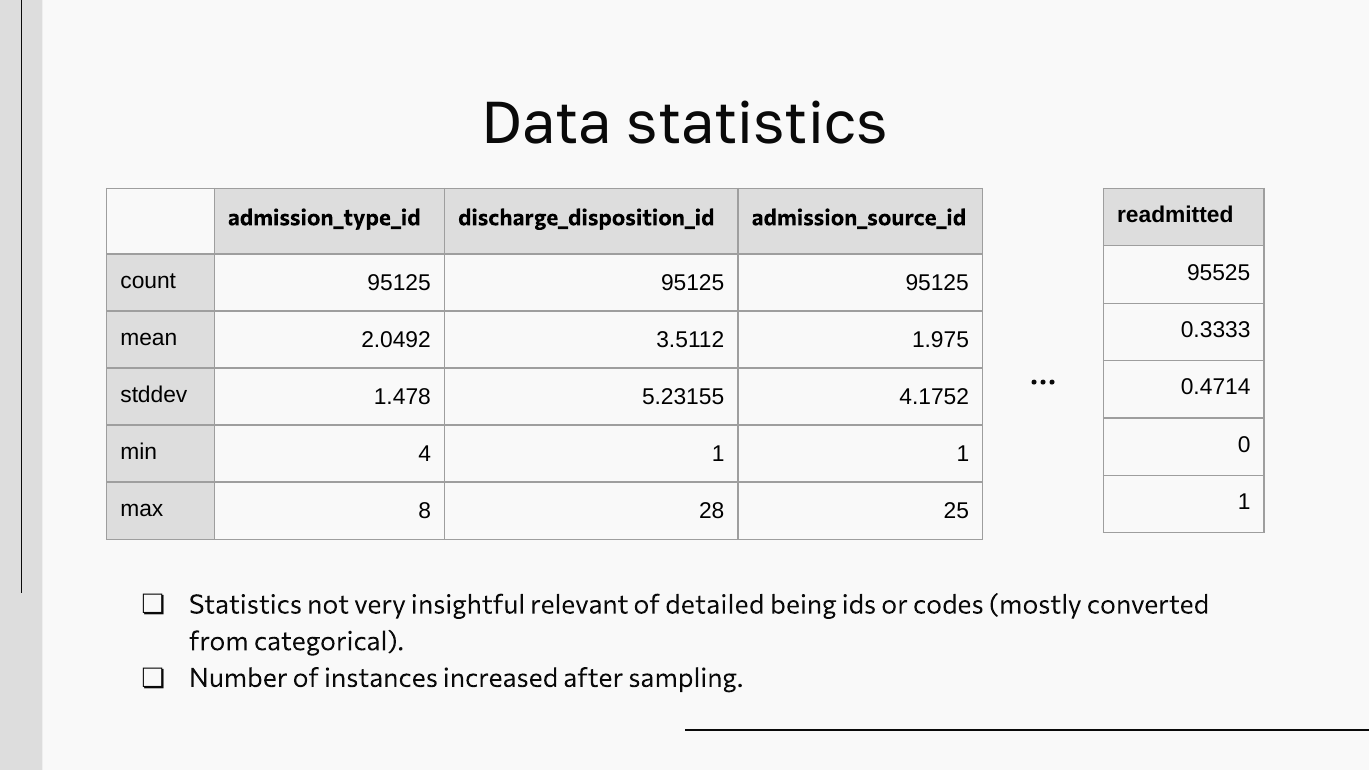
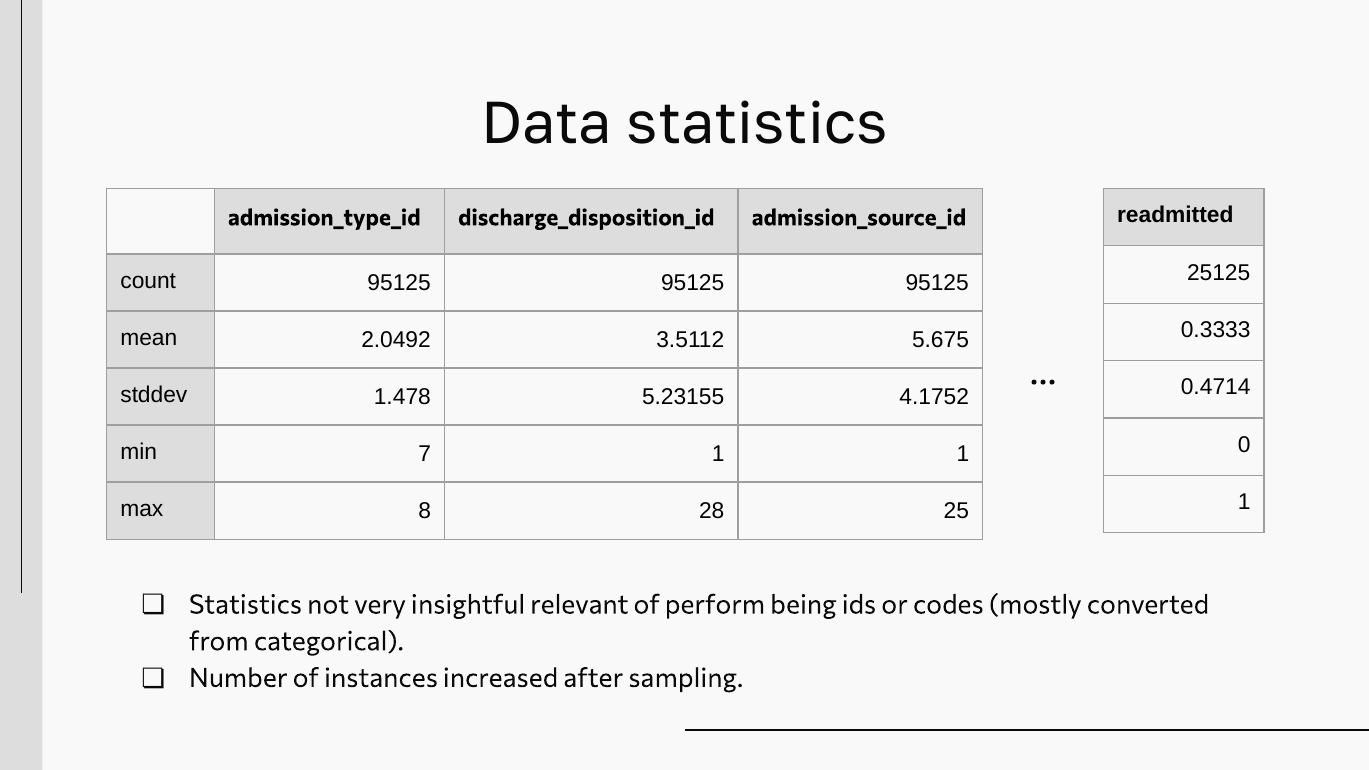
95525: 95525 -> 25125 (1219, 273)
1.975: 1.975 -> 5.675 (940, 340)
4: 4 -> 7 (425, 454)
detailed: detailed -> perform (715, 605)
